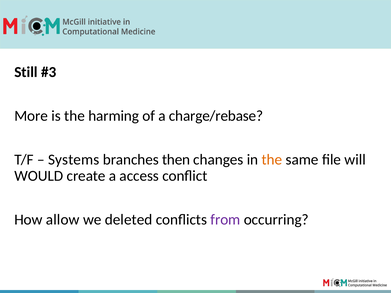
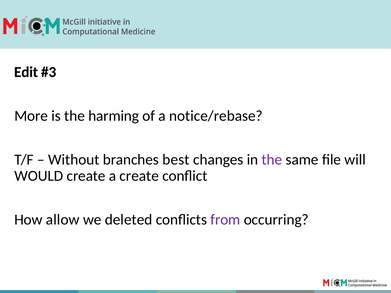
Still: Still -> Edit (26, 72)
charge/rebase: charge/rebase -> notice/rebase (216, 116)
Systems: Systems -> Without (74, 160)
then: then -> best (176, 160)
the colour: orange -> purple (272, 160)
a access: access -> create (139, 176)
